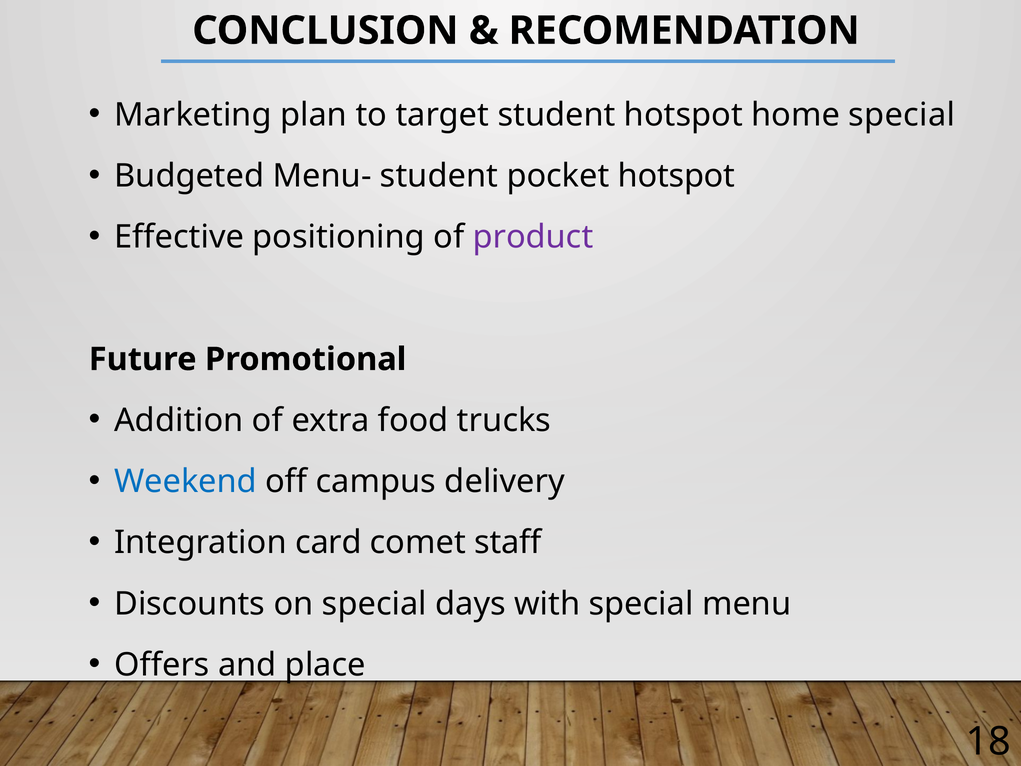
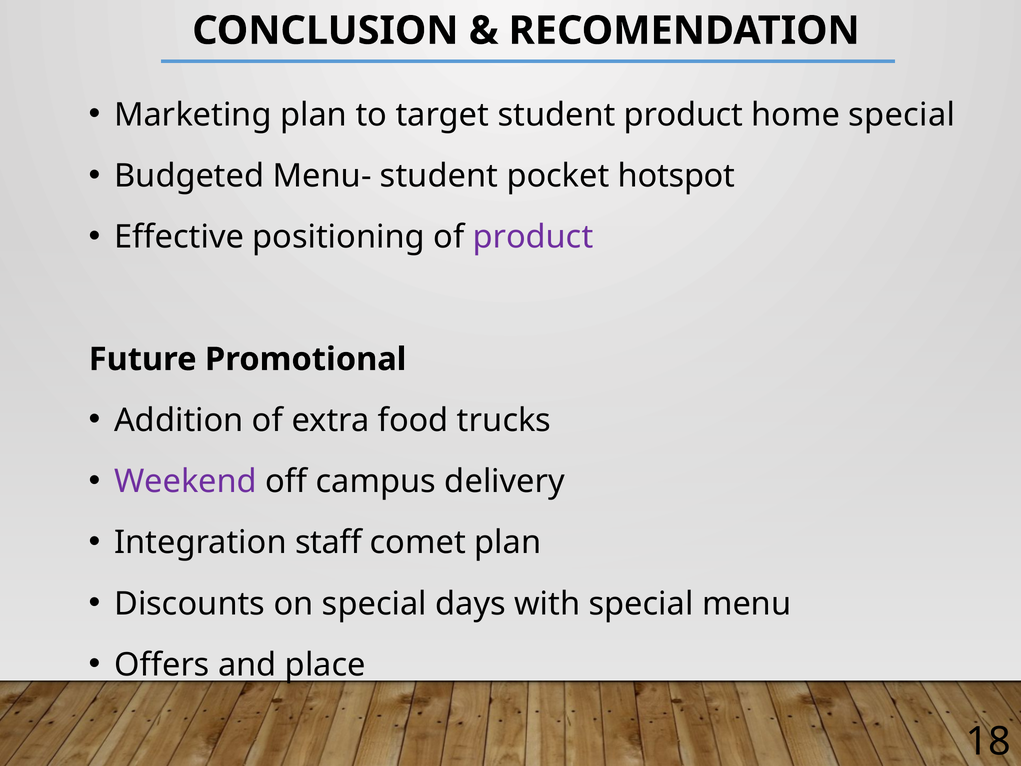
student hotspot: hotspot -> product (684, 115)
Weekend colour: blue -> purple (185, 481)
card: card -> staff (328, 542)
comet staff: staff -> plan (508, 542)
